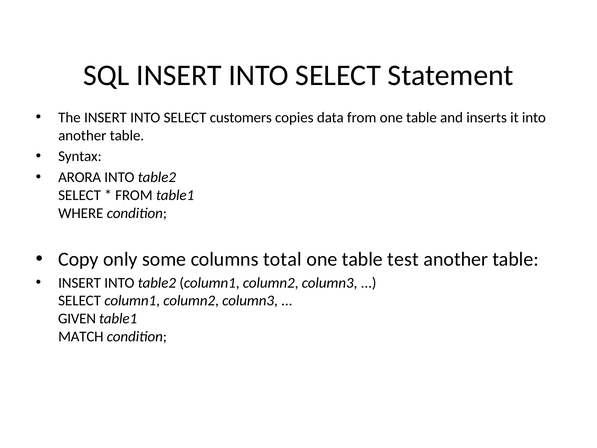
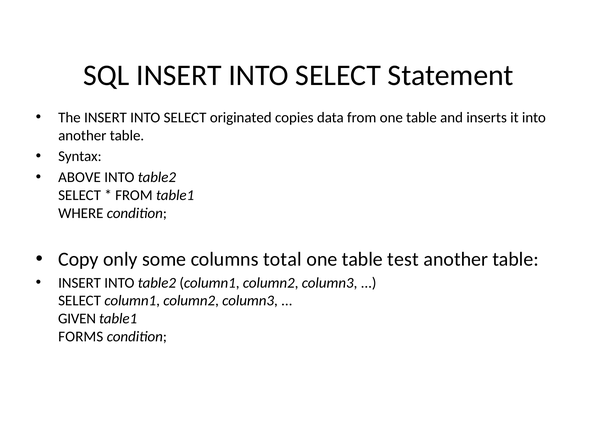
customers: customers -> originated (241, 117)
ARORA: ARORA -> ABOVE (80, 177)
MATCH: MATCH -> FORMS (81, 336)
